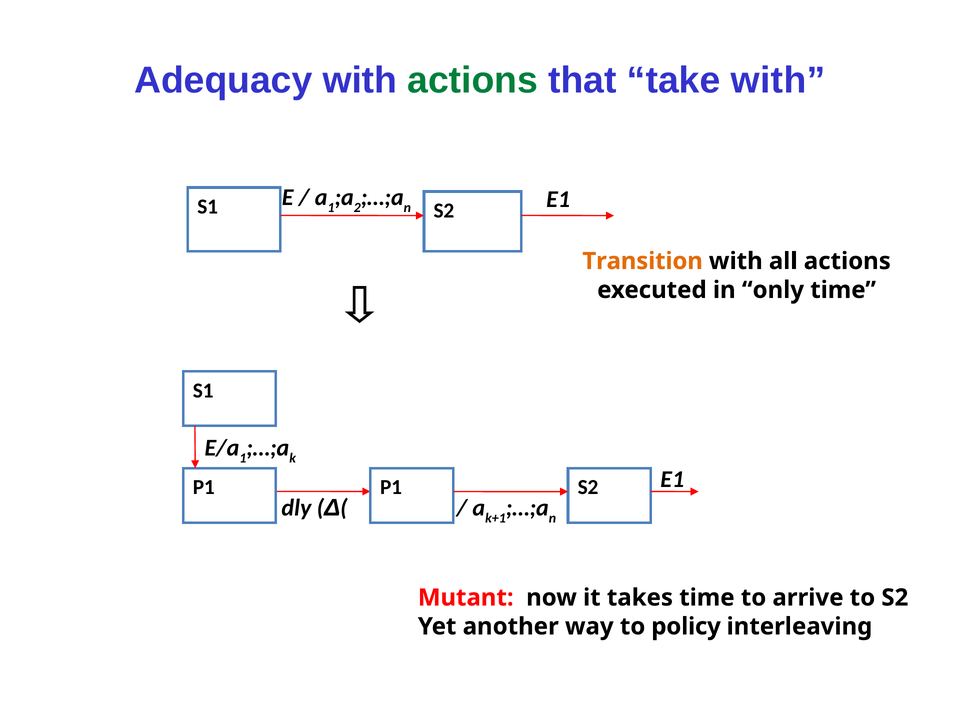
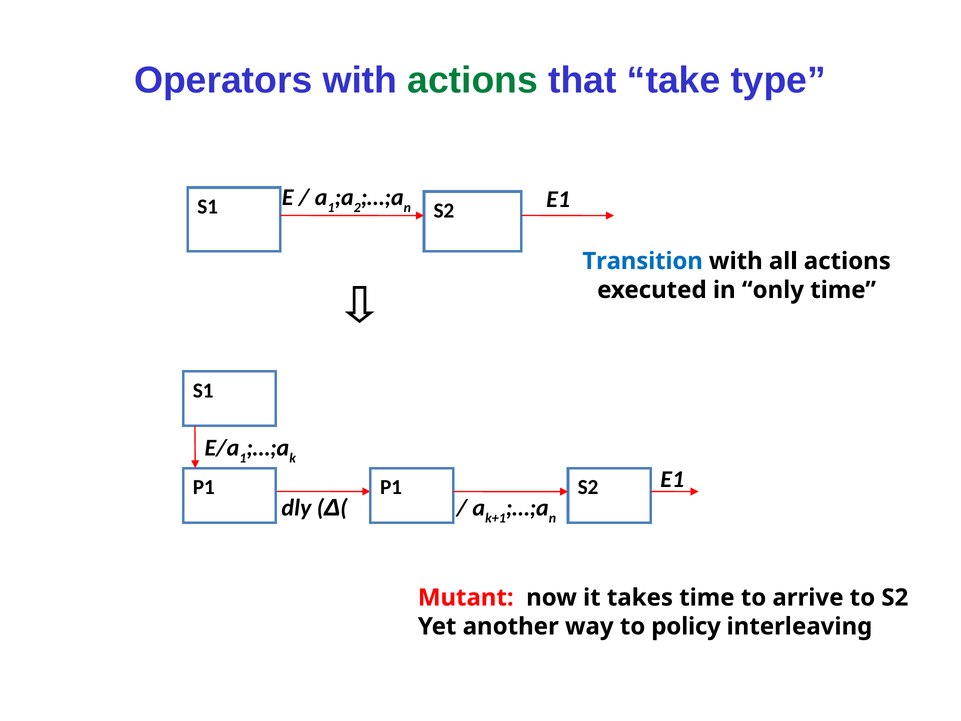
Adequacy: Adequacy -> Operators (223, 80)
take with: with -> type (778, 80)
Transition colour: orange -> blue (643, 261)
